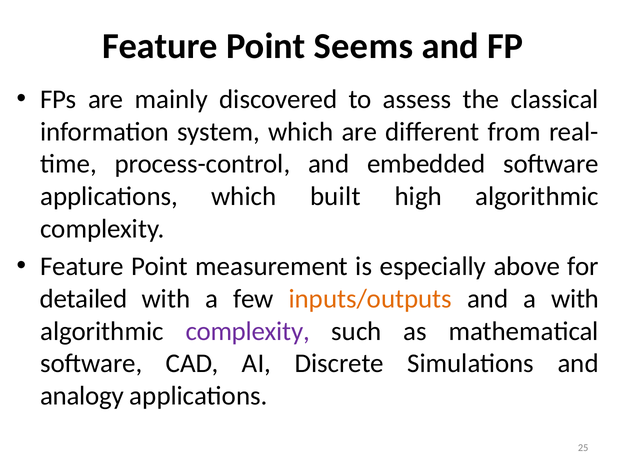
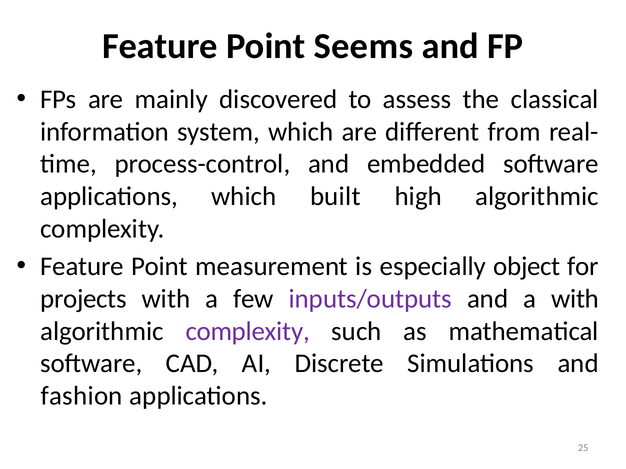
above: above -> object (527, 267)
detailed: detailed -> projects (83, 299)
inputs/outputs colour: orange -> purple (370, 299)
analogy: analogy -> fashion (82, 396)
